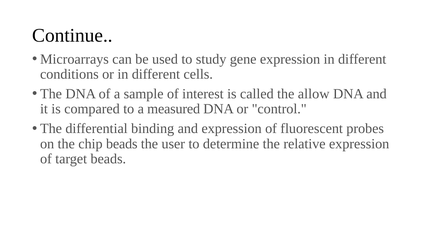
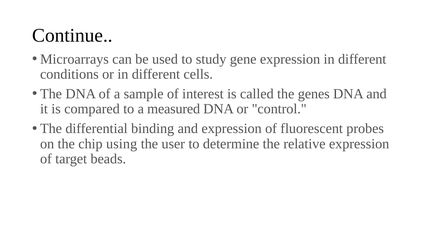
allow: allow -> genes (314, 94)
chip beads: beads -> using (122, 144)
